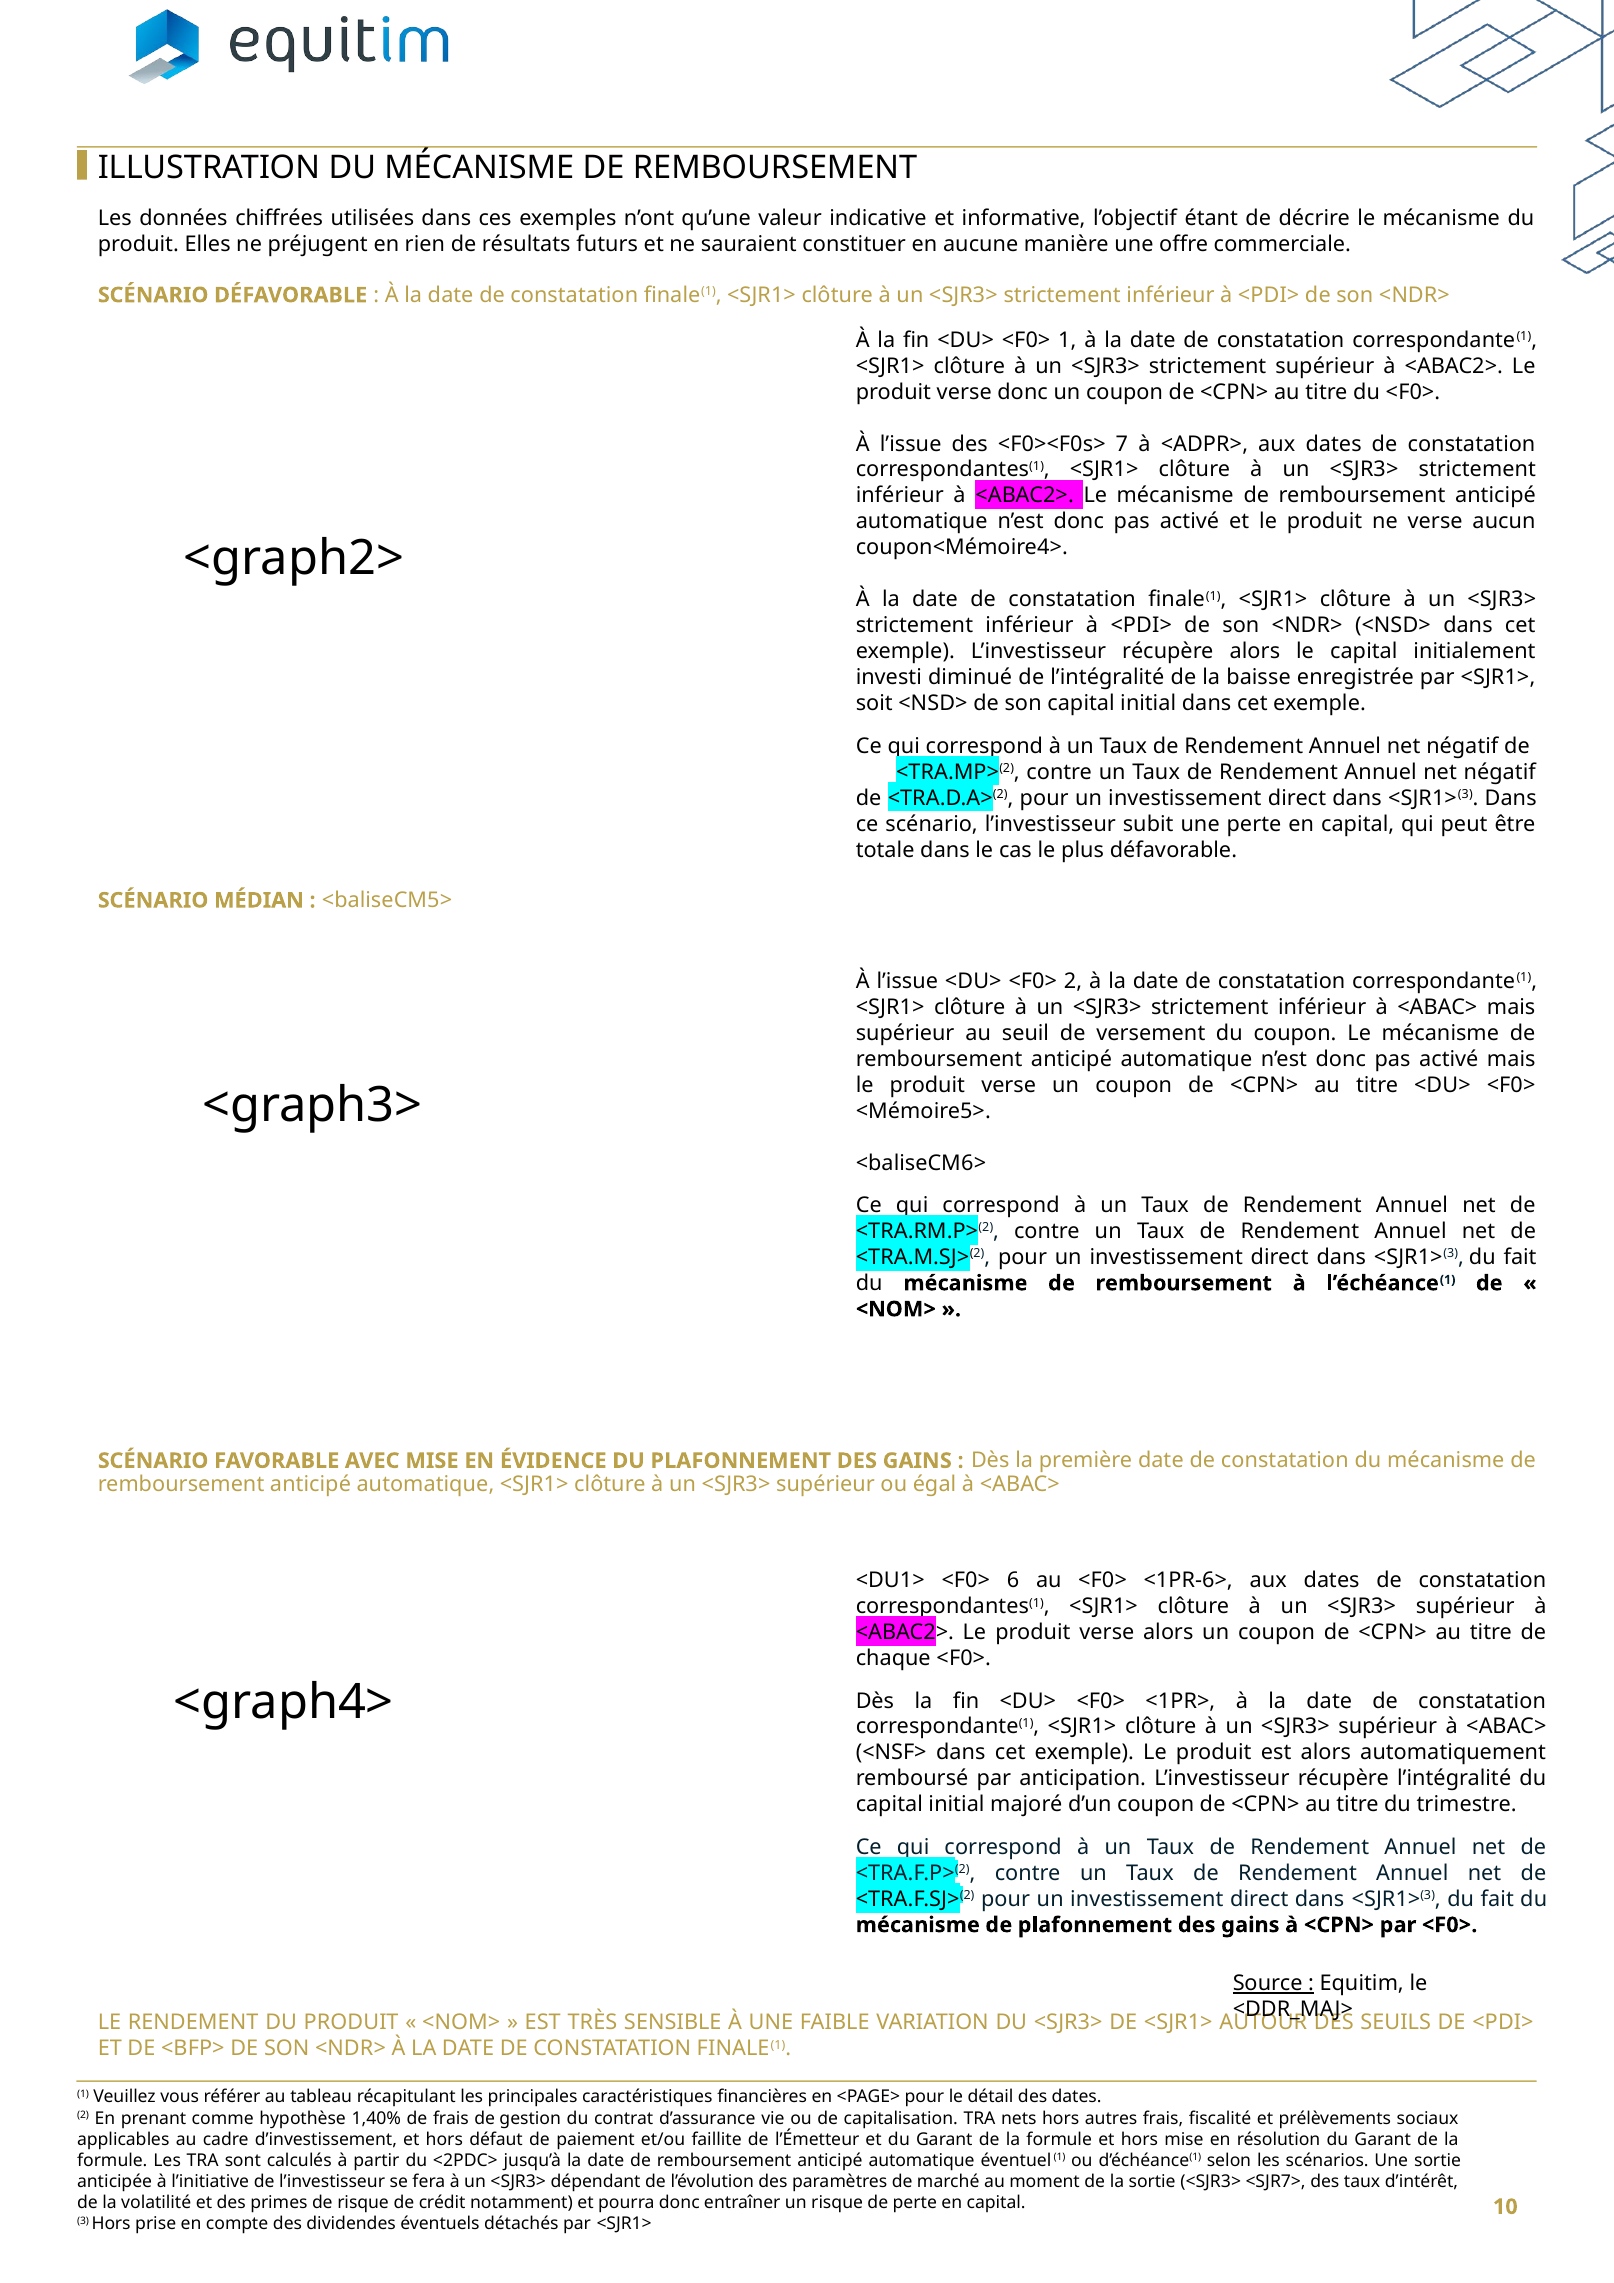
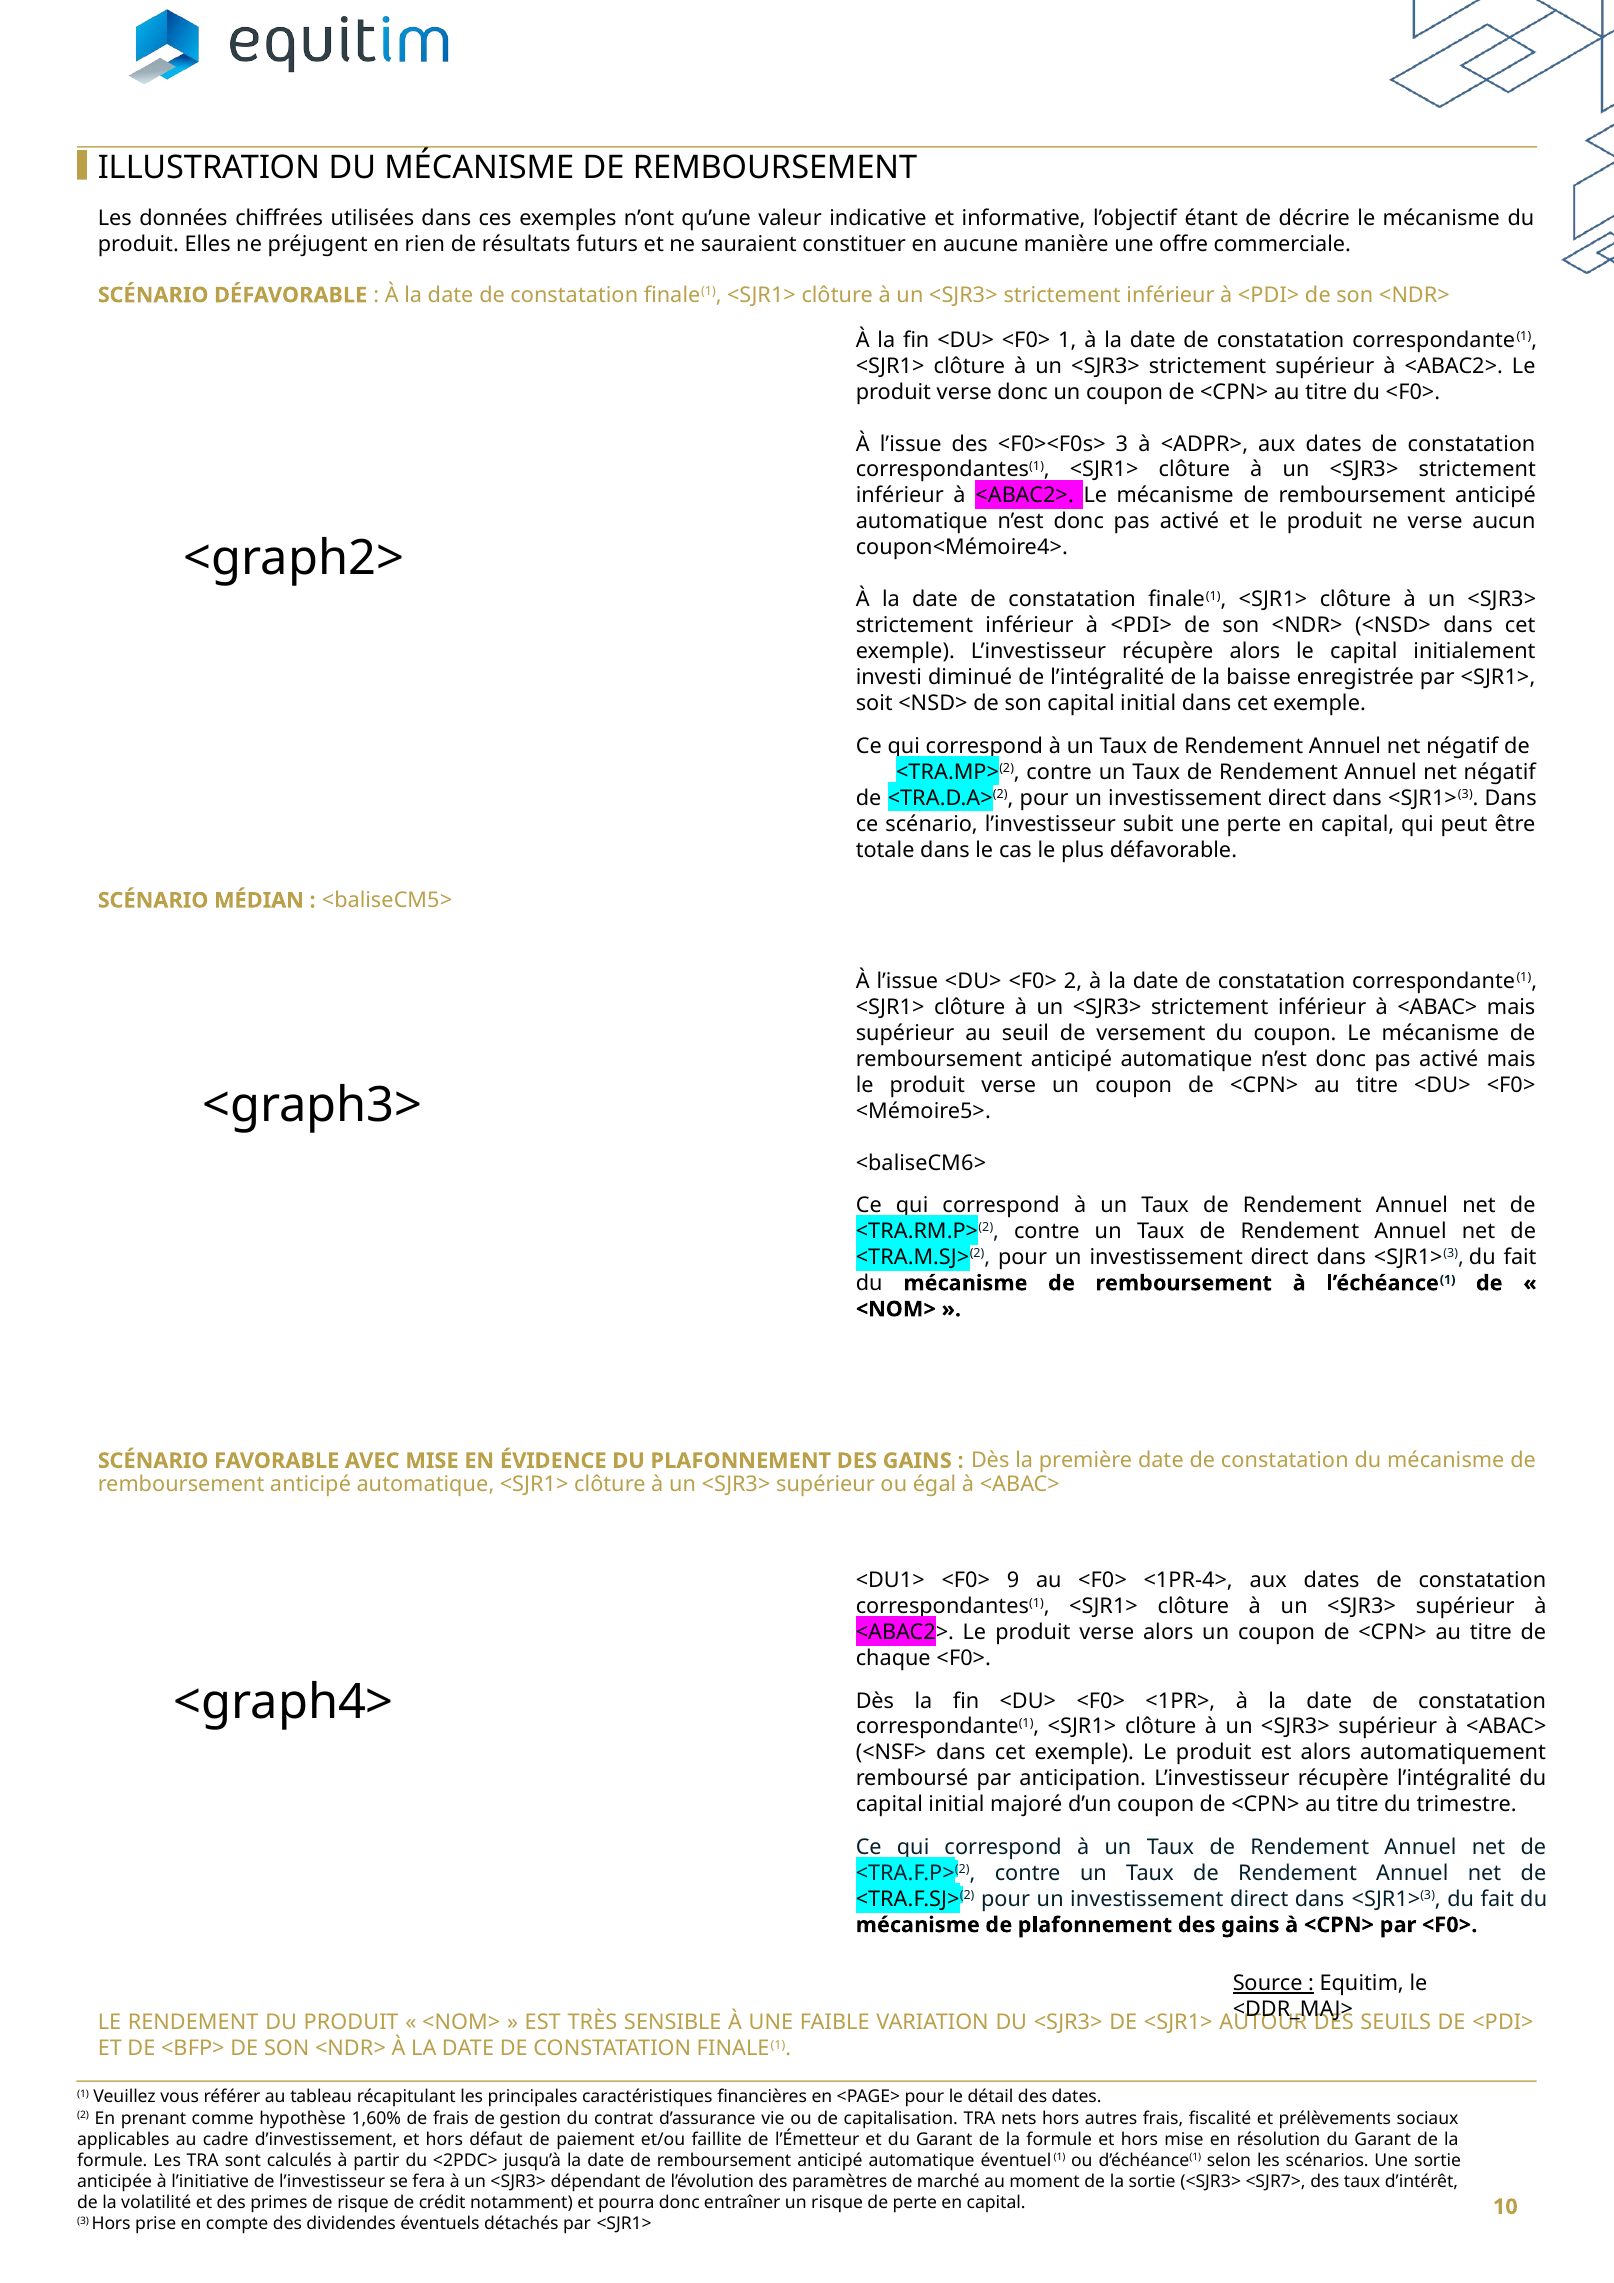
<F0><F0s> 7: 7 -> 3 (1122, 444)
6: 6 -> 9 (1013, 1580)
<1PR-6>: <1PR-6> -> <1PR-4> (1188, 1580)
1,40%: 1,40% -> 1,60% (376, 2118)
